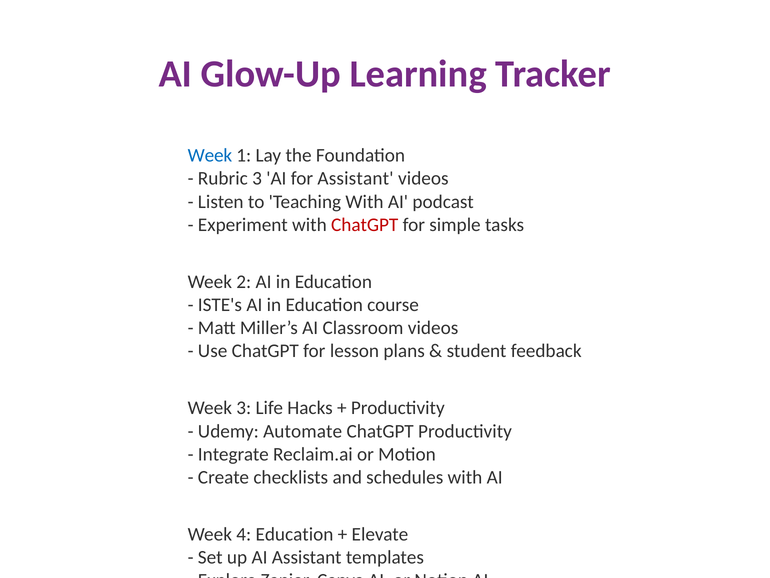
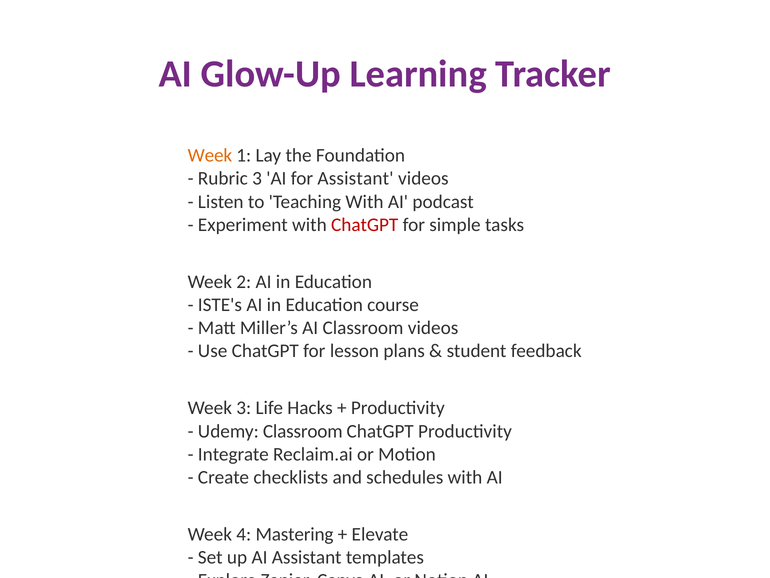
Week colour: blue -> orange (210, 155)
Udemy Automate: Automate -> Classroom (303, 431)
4 Education: Education -> Mastering (295, 534)
